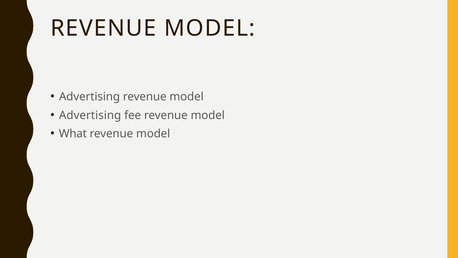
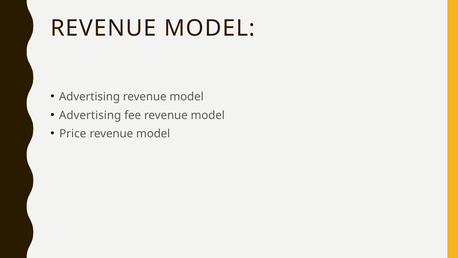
What: What -> Price (73, 134)
